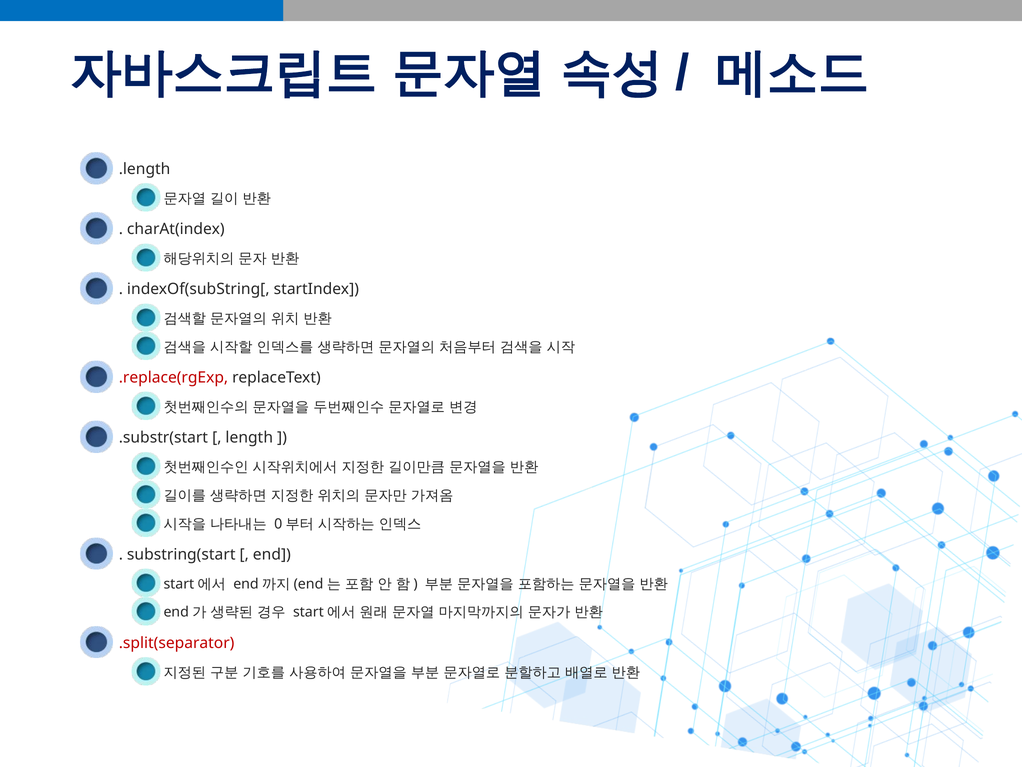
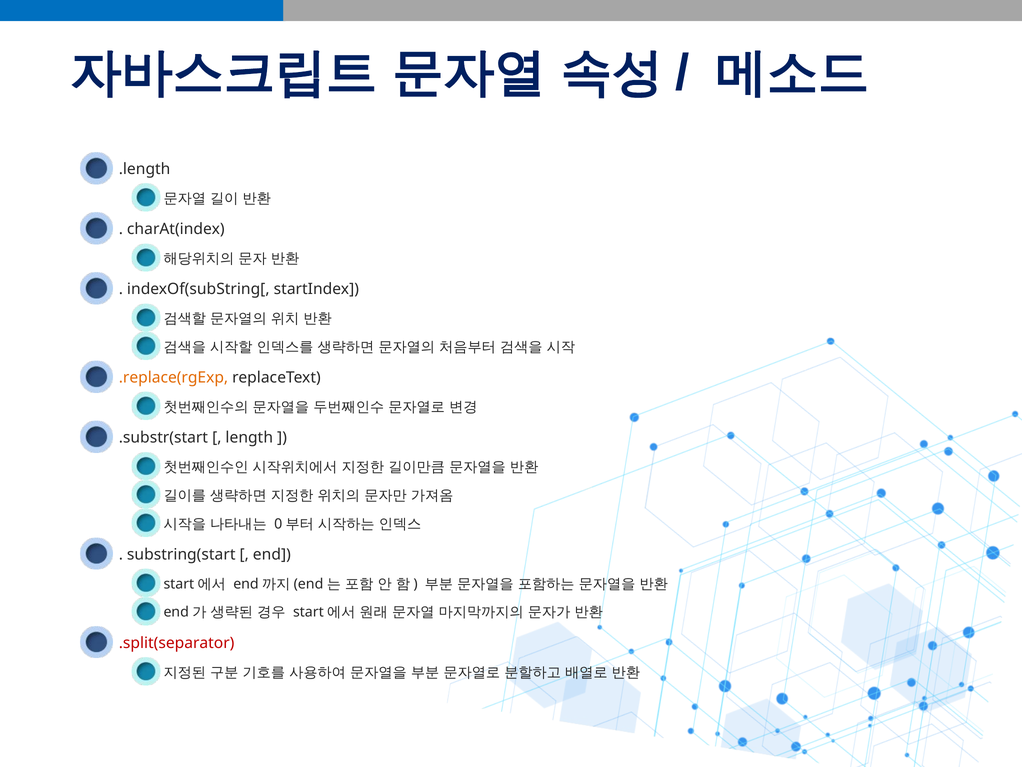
.replace(rgExp colour: red -> orange (173, 378)
